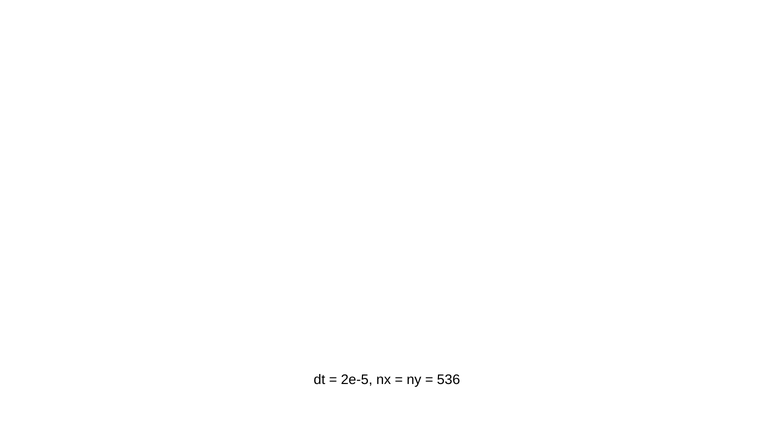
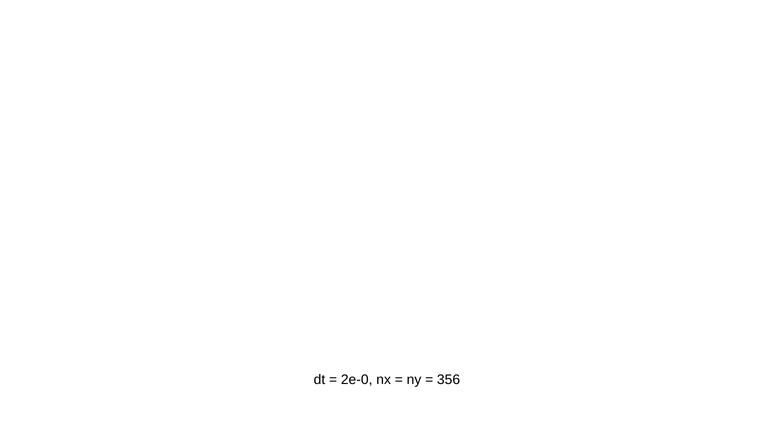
2e-5: 2e-5 -> 2e-0 (357, 380)
536: 536 -> 356 (449, 380)
